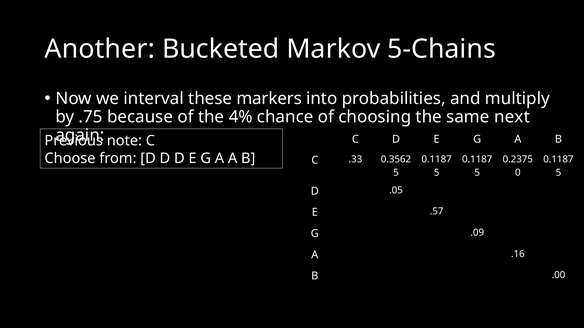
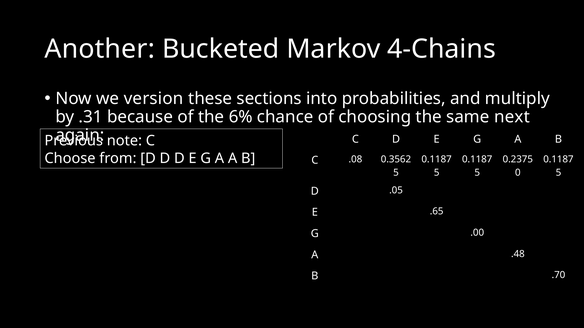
5-Chains: 5-Chains -> 4-Chains (442, 49)
interval: interval -> version (154, 99)
markers: markers -> sections (269, 99)
.75: .75 -> .31 (91, 117)
4%: 4% -> 6% (241, 117)
.33: .33 -> .08 (355, 160)
.57: .57 -> .65 (437, 212)
.09: .09 -> .00 (477, 233)
.16: .16 -> .48 (518, 254)
.00: .00 -> .70 (558, 276)
